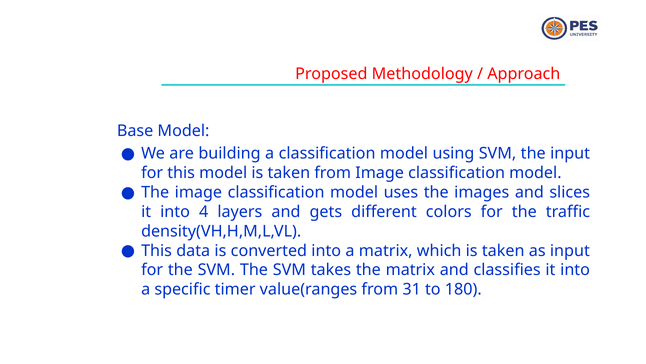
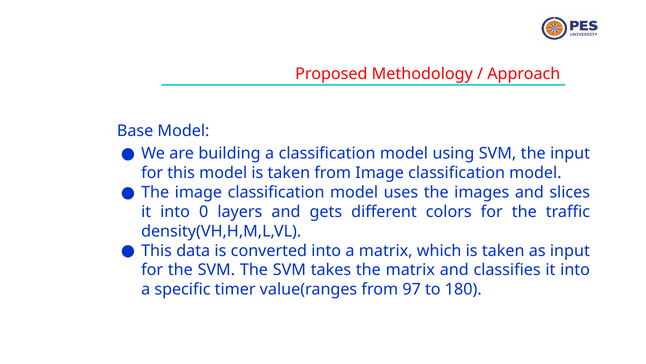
4: 4 -> 0 (204, 212)
31: 31 -> 97 (412, 289)
